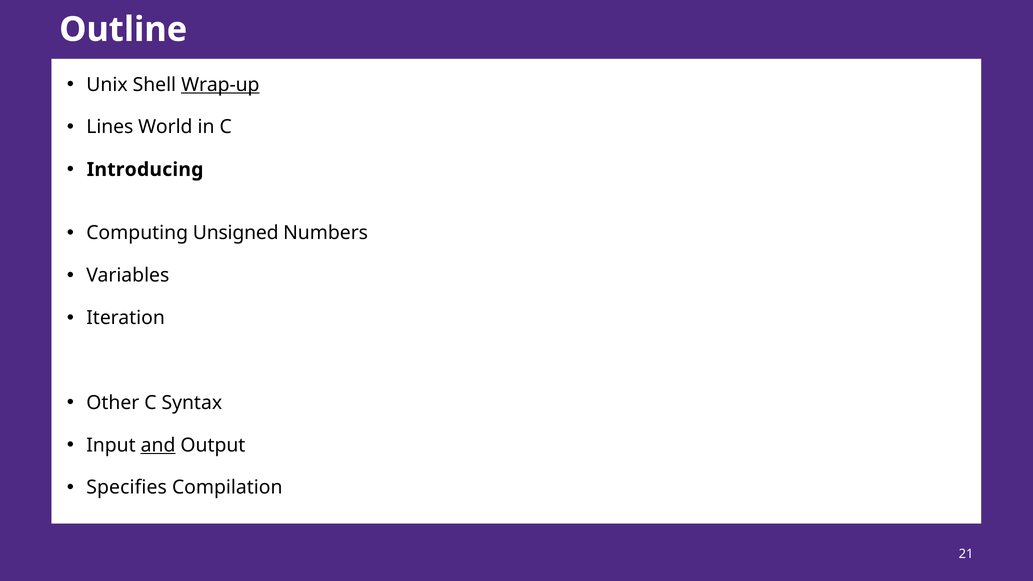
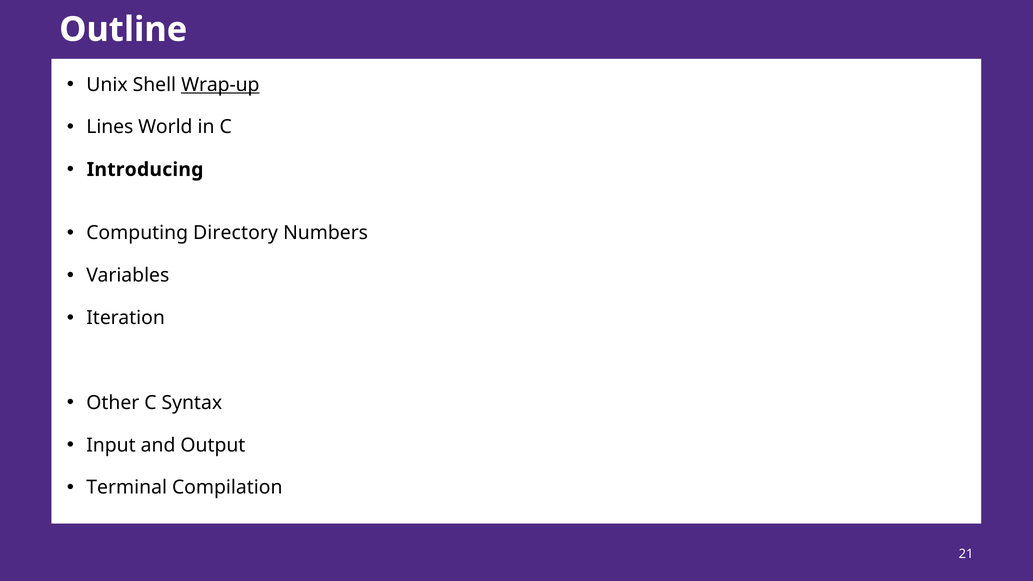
Unsigned: Unsigned -> Directory (236, 233)
and underline: present -> none (158, 445)
Specifies: Specifies -> Terminal (127, 488)
